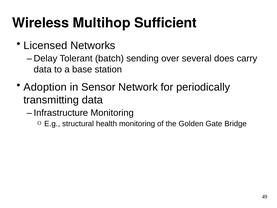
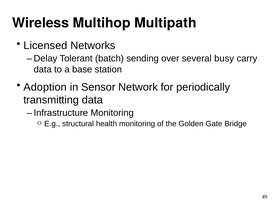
Sufficient: Sufficient -> Multipath (165, 23)
does: does -> busy (224, 58)
